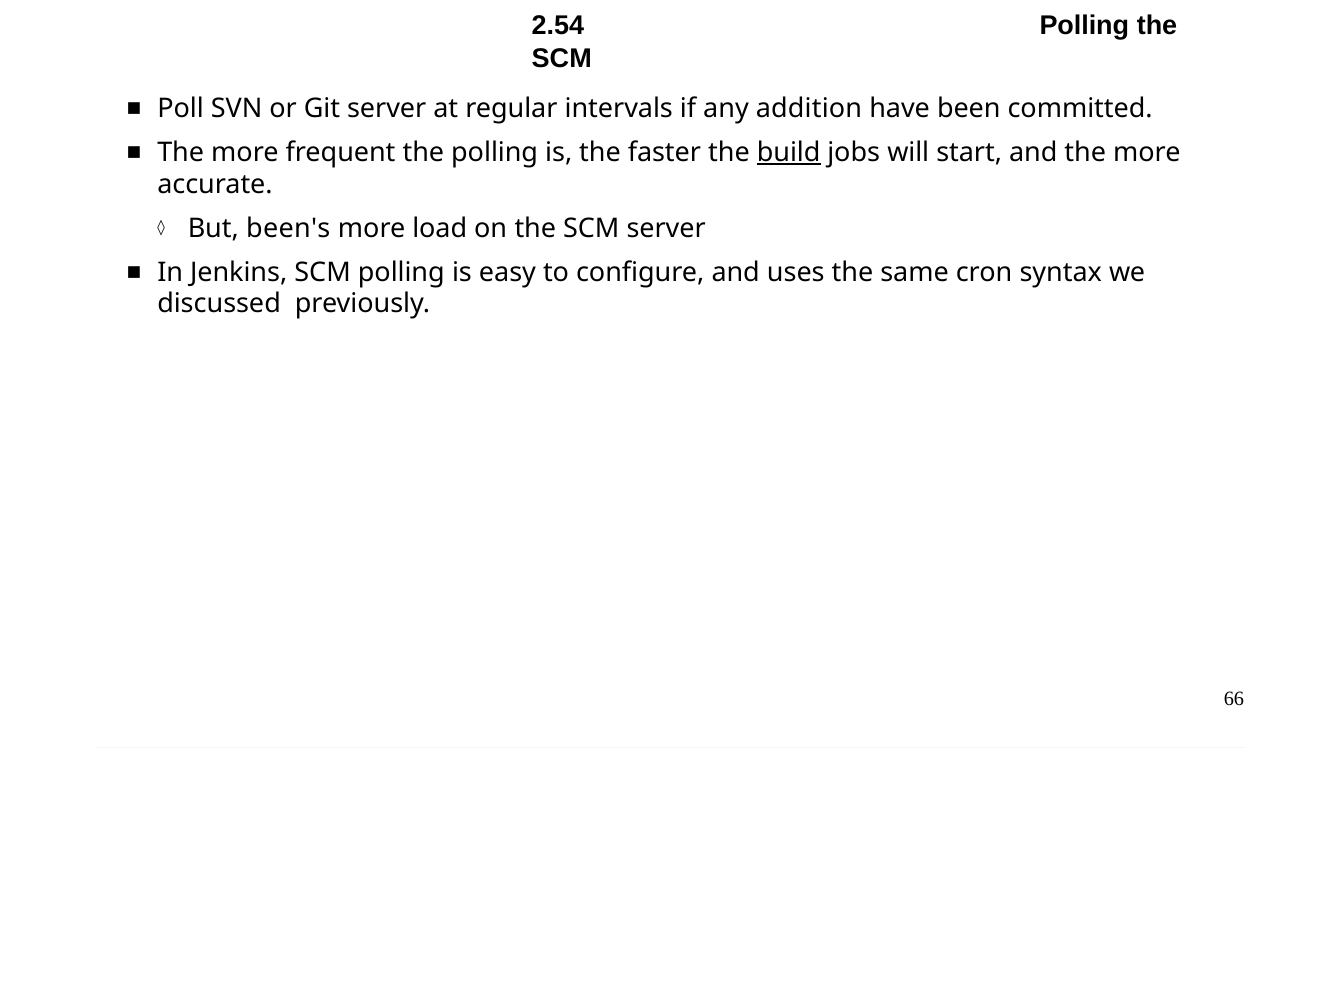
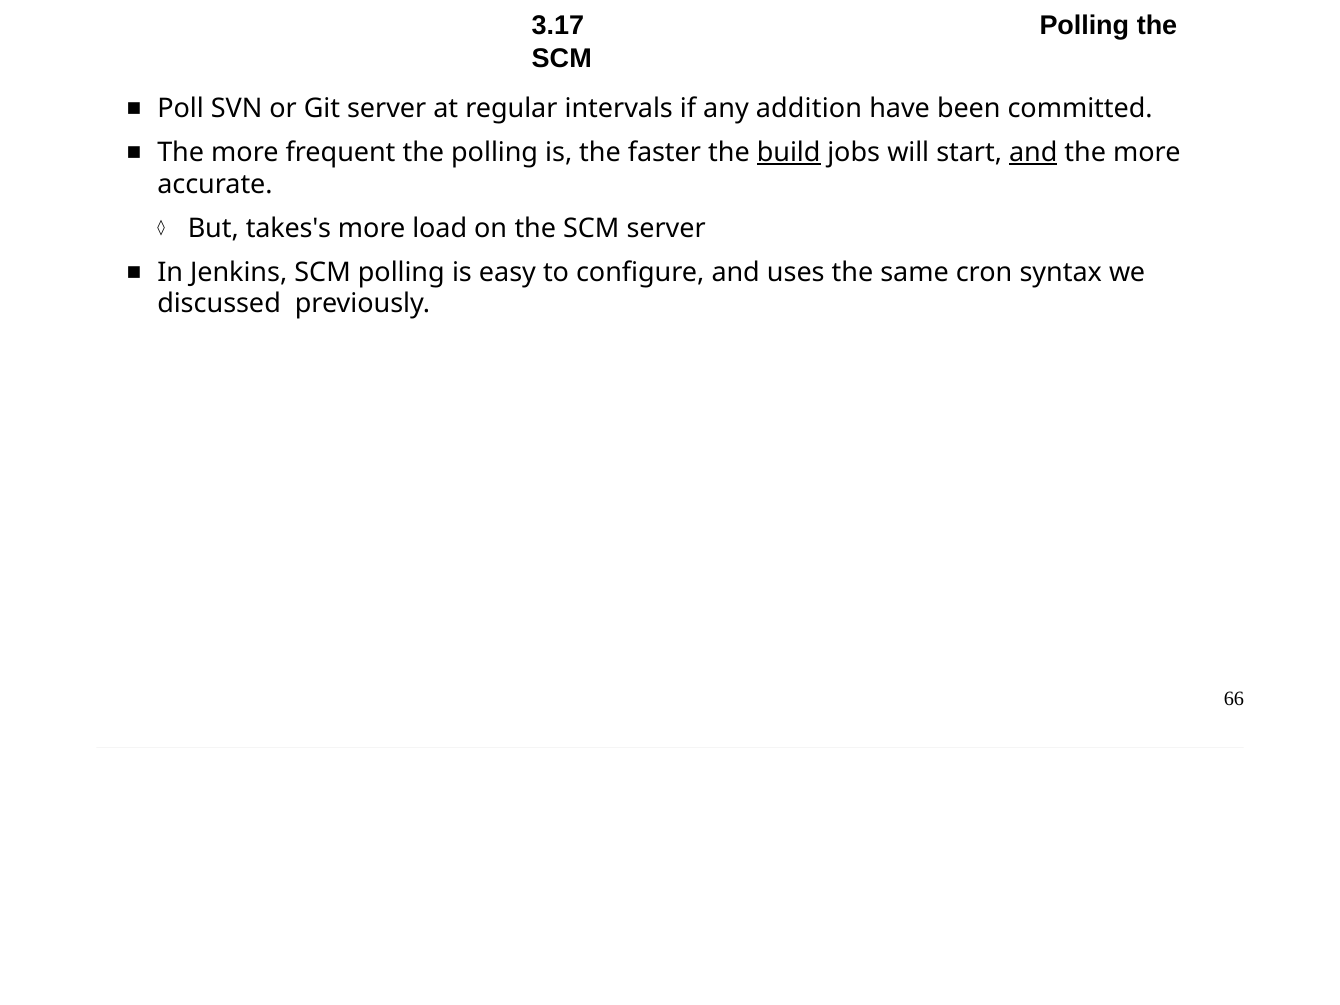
2.54: 2.54 -> 3.17 (558, 26)
and underline: none -> present (1033, 152)
been's: been's -> takes's (289, 228)
